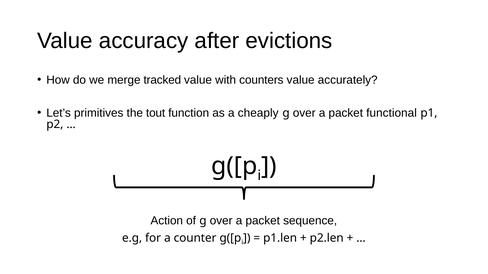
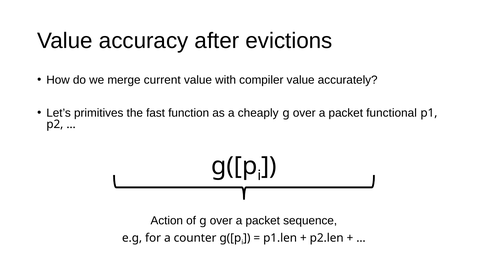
tracked: tracked -> current (162, 80)
counters: counters -> compiler (261, 80)
tout: tout -> fast (156, 113)
